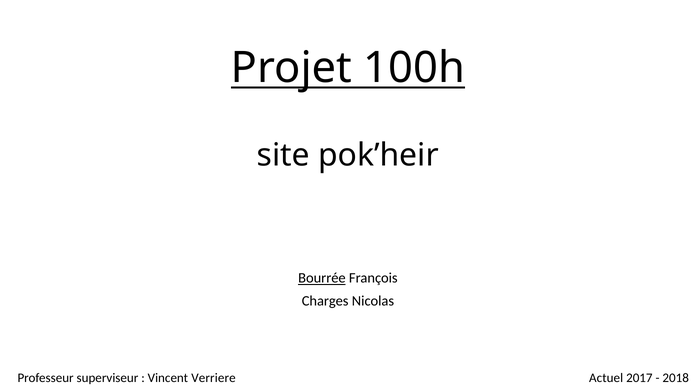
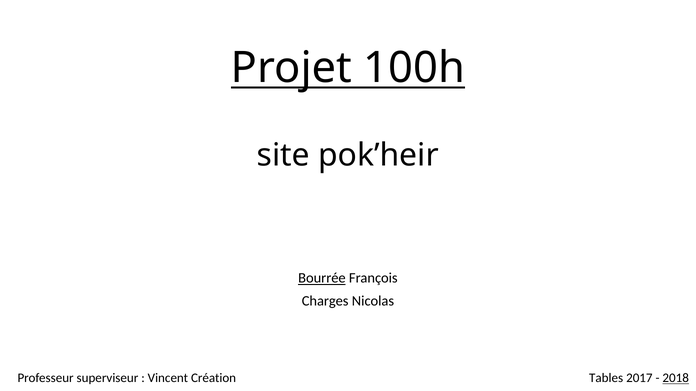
Verriere: Verriere -> Création (214, 379)
Actuel: Actuel -> Tables (606, 379)
2018 underline: none -> present (676, 379)
